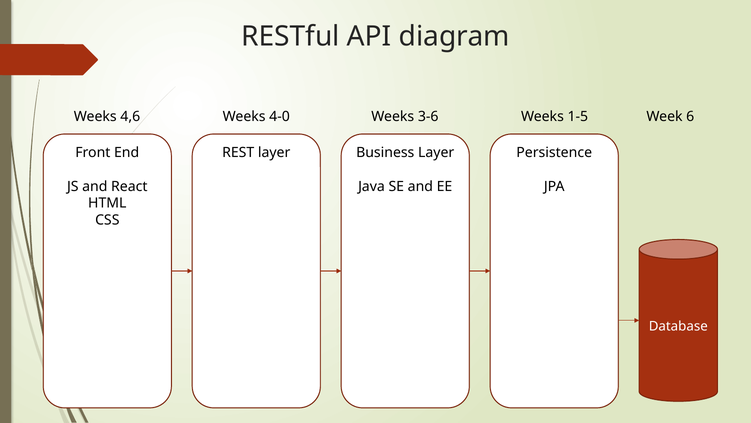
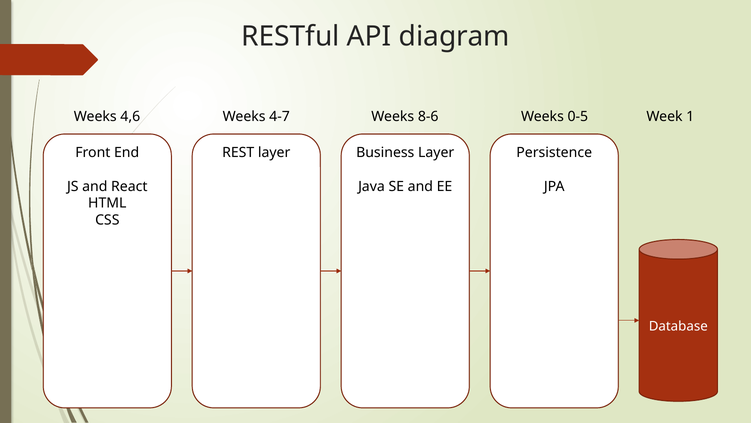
4-0: 4-0 -> 4-7 (280, 117)
3-6: 3-6 -> 8-6 (428, 117)
1-5: 1-5 -> 0-5 (578, 117)
6: 6 -> 1 (690, 117)
